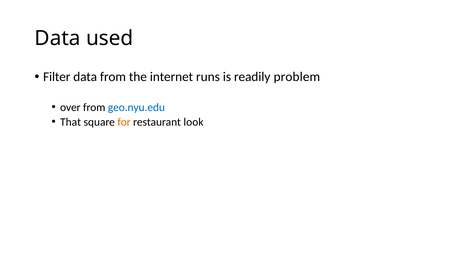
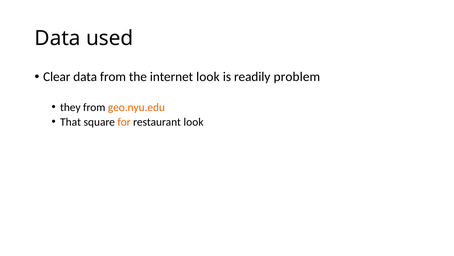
Filter: Filter -> Clear (57, 77)
internet runs: runs -> look (208, 77)
over: over -> they (70, 107)
geo.nyu.edu colour: blue -> orange (136, 107)
